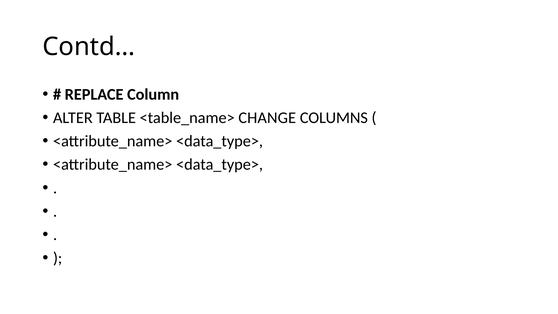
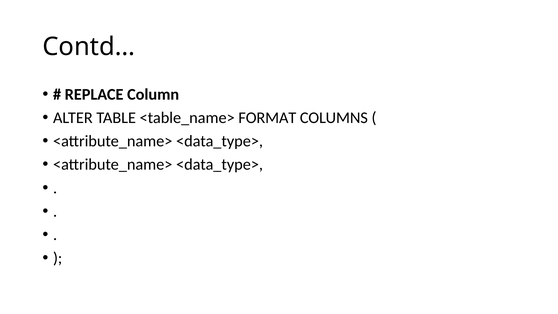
CHANGE: CHANGE -> FORMAT (267, 118)
